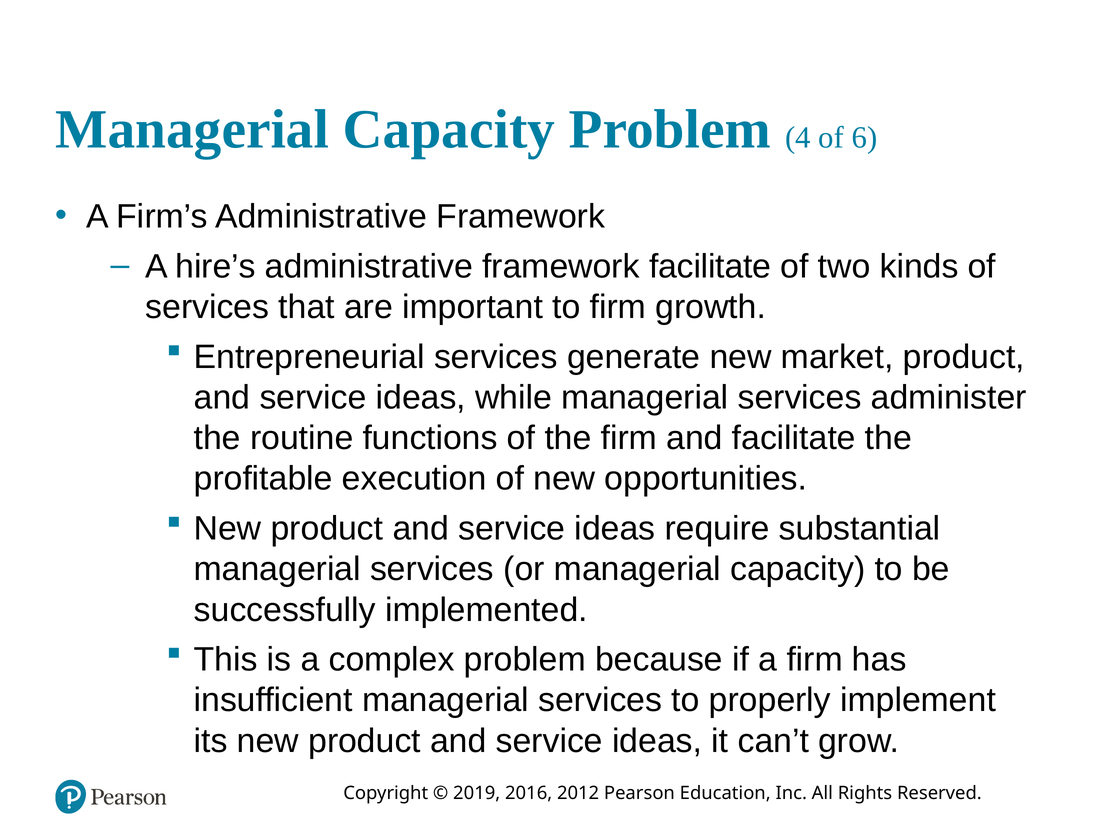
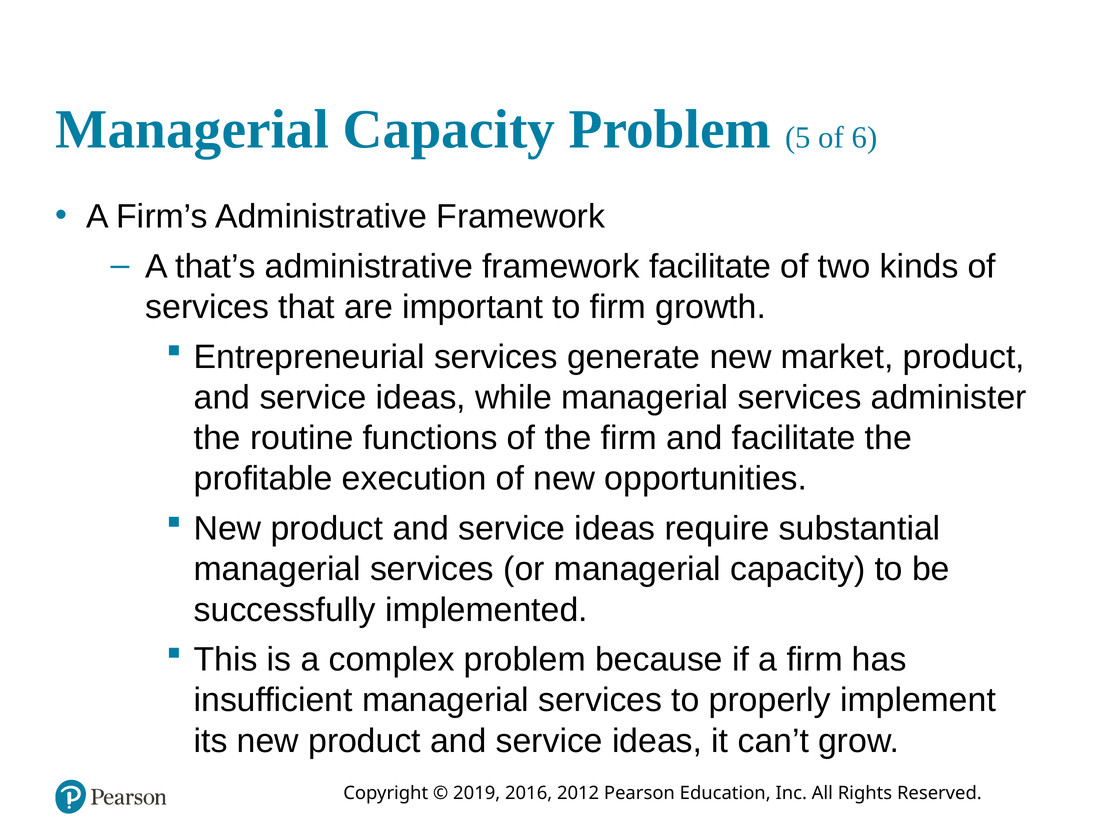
4: 4 -> 5 (798, 138)
hire’s: hire’s -> that’s (215, 266)
